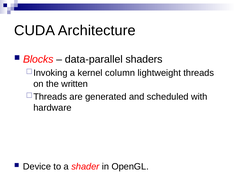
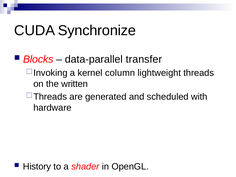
Architecture: Architecture -> Synchronize (97, 31)
shaders: shaders -> transfer (144, 59)
Device: Device -> History (37, 167)
